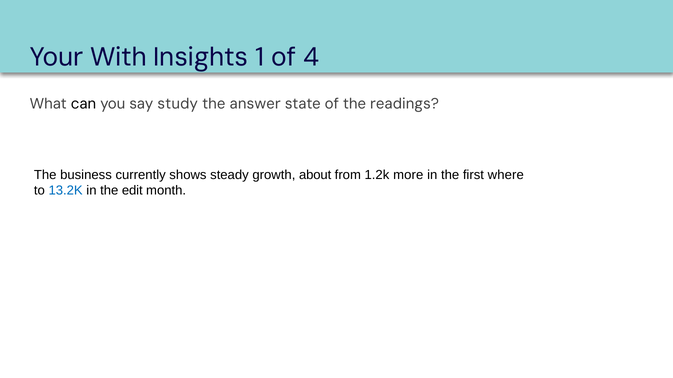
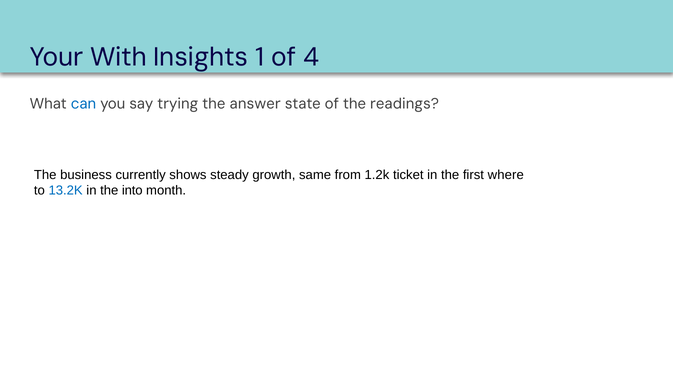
can colour: black -> blue (84, 104)
study: study -> trying (178, 104)
about: about -> same (315, 175)
more: more -> ticket (408, 175)
edit: edit -> into (132, 191)
